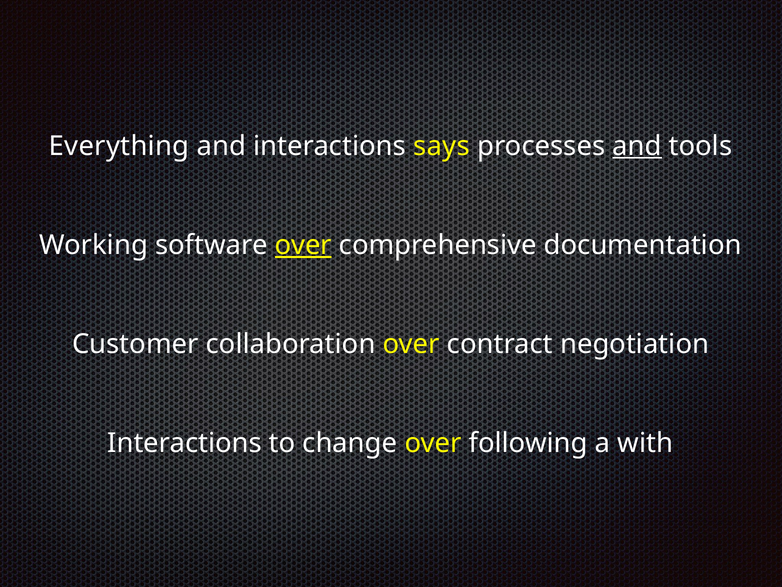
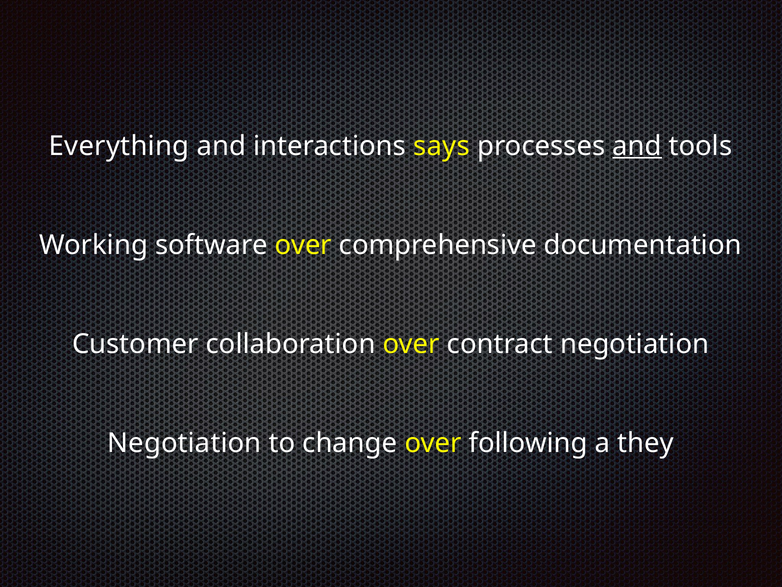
over underline: present -> none (303, 245)
Interactions: Interactions -> Negotiation (184, 443)
with: with -> they (645, 443)
